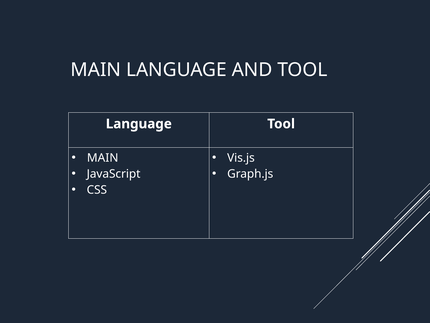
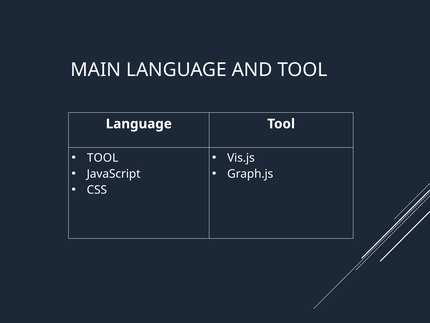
MAIN: MAIN -> TOOL (103, 158)
